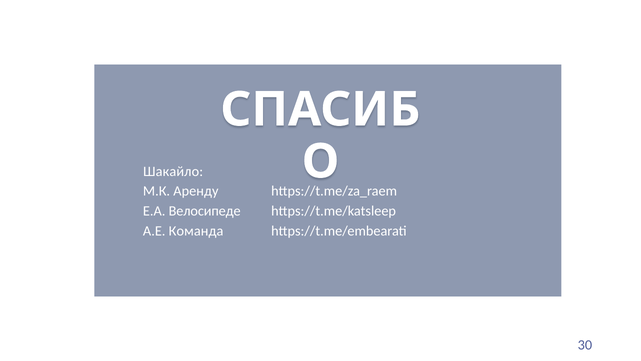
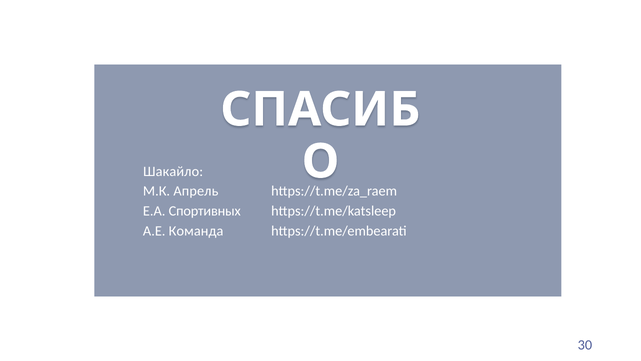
Аренду: Аренду -> Апрель (196, 191)
Велосипеде: Велосипеде -> Спортивных (205, 211)
